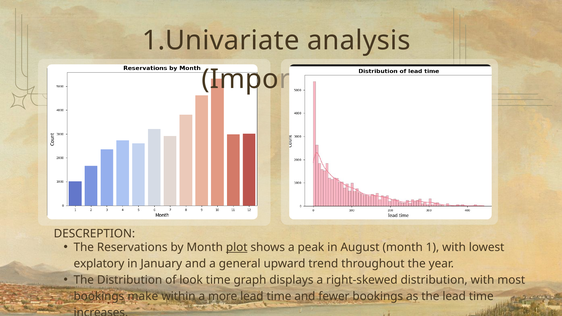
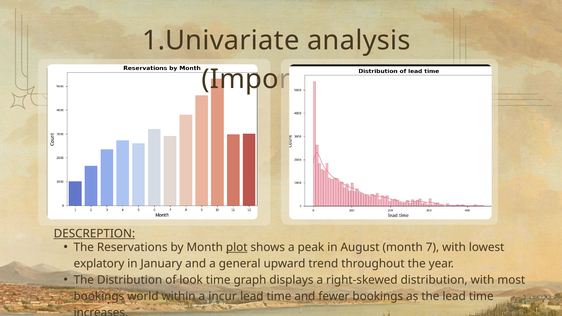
DESCREPTION underline: none -> present (94, 234)
1: 1 -> 7 (432, 247)
make: make -> world (143, 296)
more: more -> incur (223, 296)
